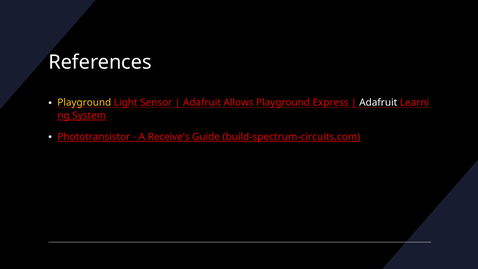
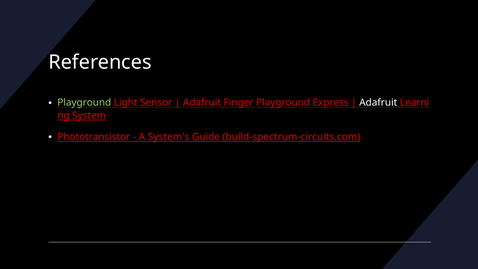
Playground colour: yellow -> light green (84, 103)
Allows: Allows -> Finger (239, 103)
Receive's: Receive's -> System's (169, 137)
